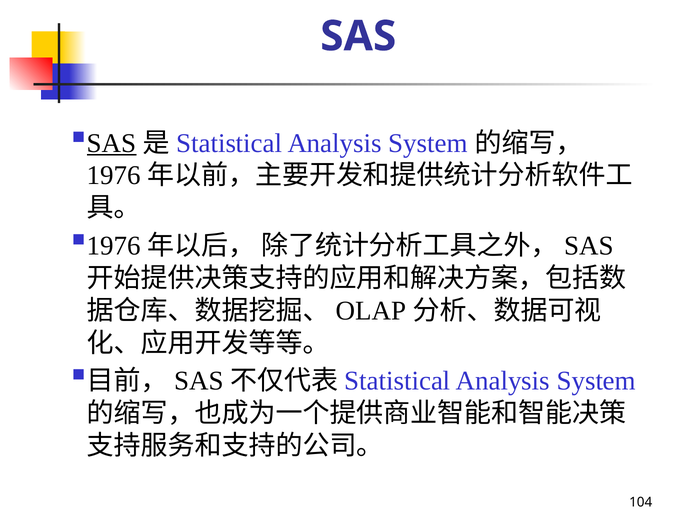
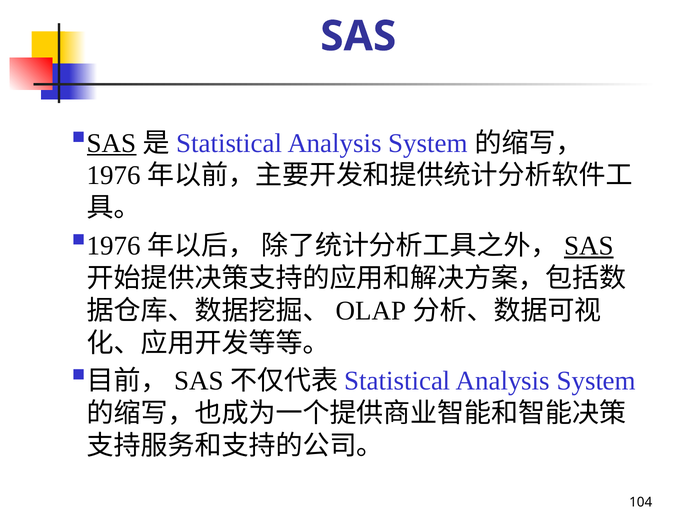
SAS underline: none -> present (589, 246)
